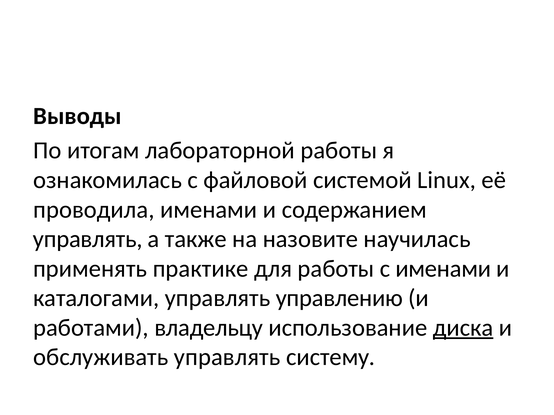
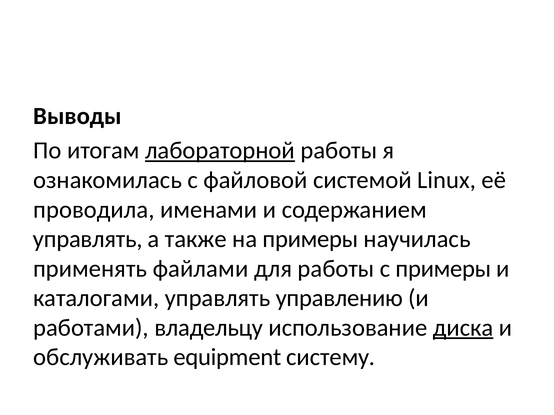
лабораторной underline: none -> present (220, 151)
на назовите: назовите -> примеры (310, 239)
практике: практике -> файлами (201, 269)
с именами: именами -> примеры (443, 269)
обслуживать управлять: управлять -> equipment (227, 358)
